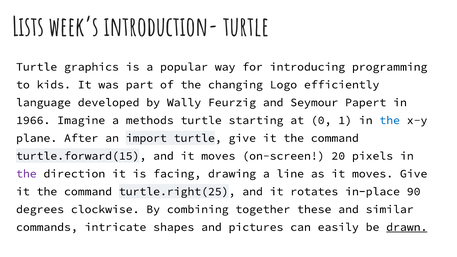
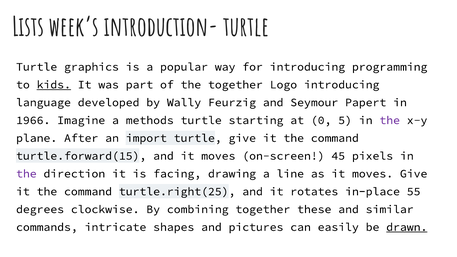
kids underline: none -> present (54, 85)
the changing: changing -> together (235, 85)
Logo efficiently: efficiently -> introducing (342, 85)
1: 1 -> 5 (345, 120)
the colour: blue -> purple (390, 120)
20: 20 -> 45 (338, 156)
90: 90 -> 55 (414, 192)
